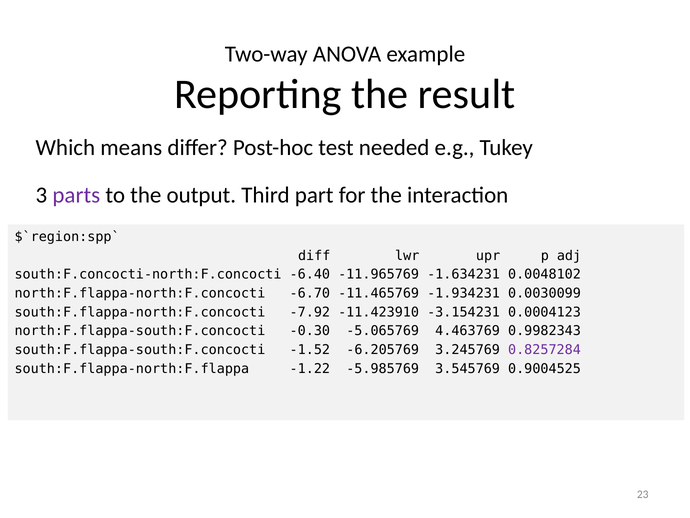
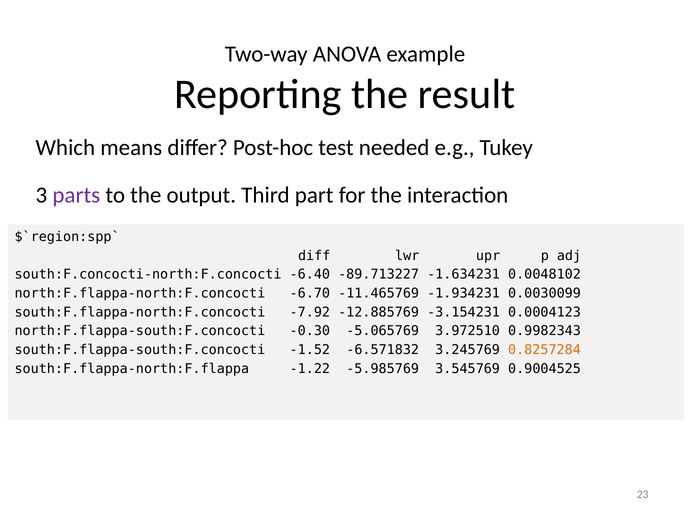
-11.965769: -11.965769 -> -89.713227 (379, 274)
-11.423910: -11.423910 -> -12.885769 (379, 312)
4.463769: 4.463769 -> 3.972510 (468, 331)
-6.205769: -6.205769 -> -6.571832 (383, 349)
0.8257284 colour: purple -> orange (544, 349)
